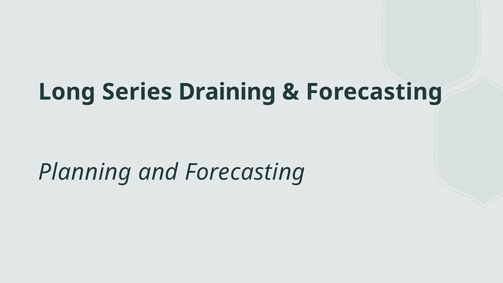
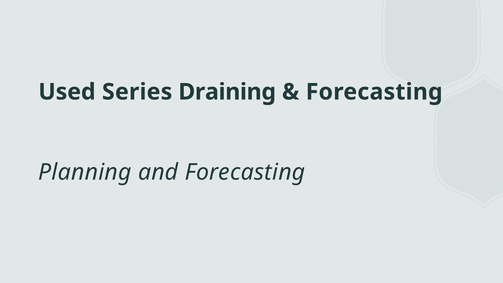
Long: Long -> Used (67, 92)
